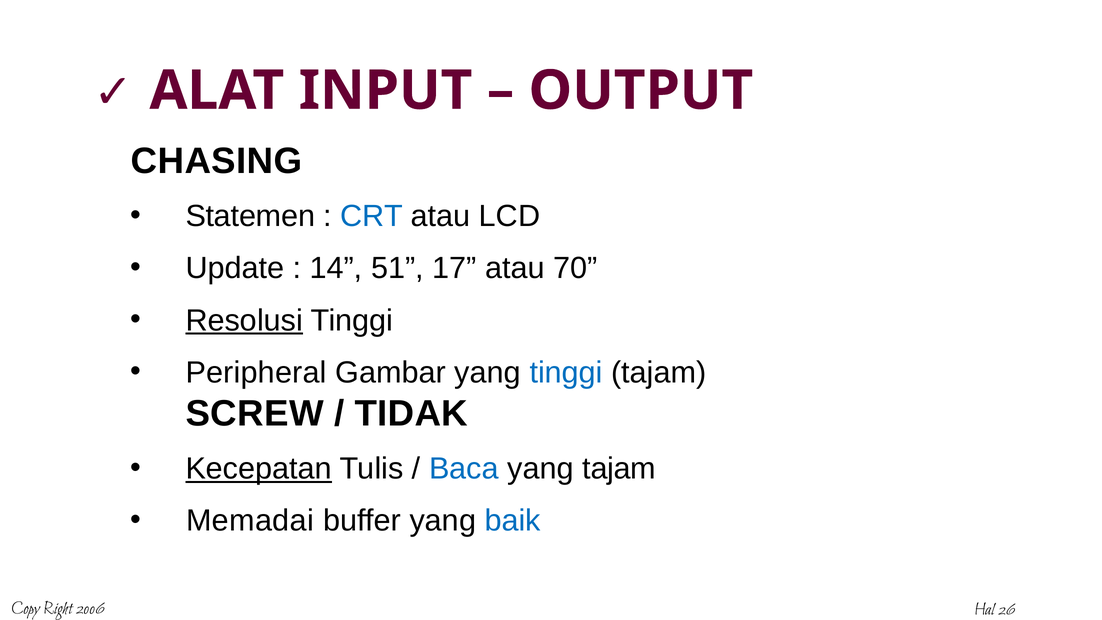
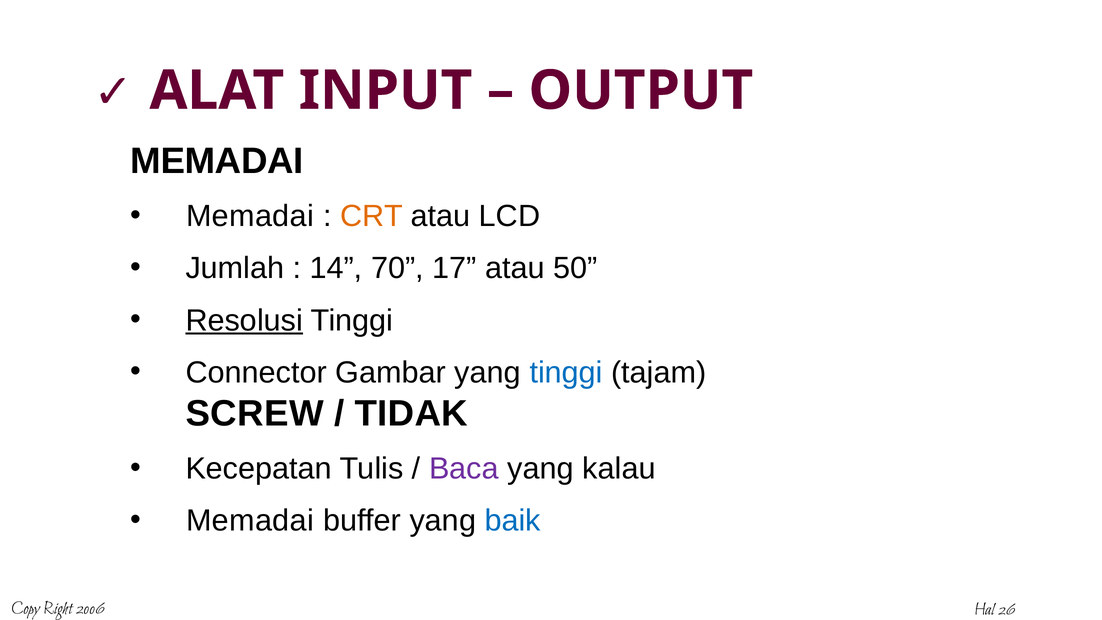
CHASING: CHASING -> MEMADAI (217, 161)
Statemen: Statemen -> Memadai (250, 216)
CRT colour: blue -> orange (372, 216)
Update: Update -> Jumlah (235, 268)
51: 51 -> 70 (397, 268)
70: 70 -> 50 (575, 268)
Peripheral: Peripheral -> Connector (256, 372)
Kecepatan underline: present -> none (259, 469)
Baca colour: blue -> purple (464, 469)
yang tajam: tajam -> kalau (619, 469)
